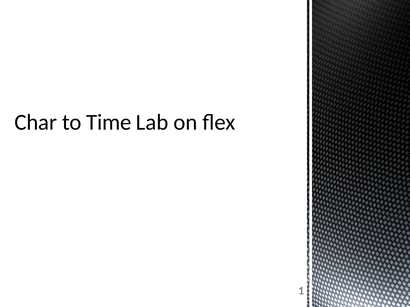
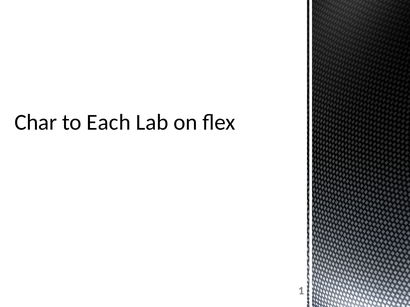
Time: Time -> Each (109, 123)
